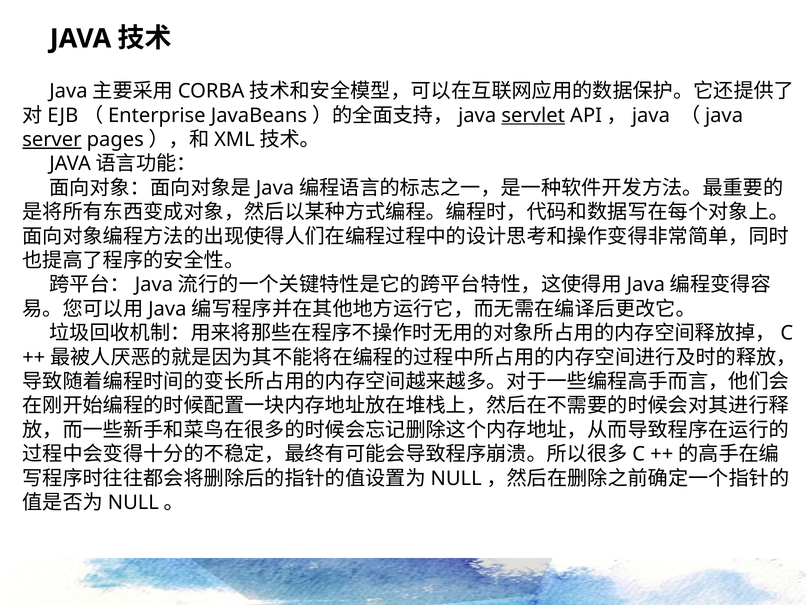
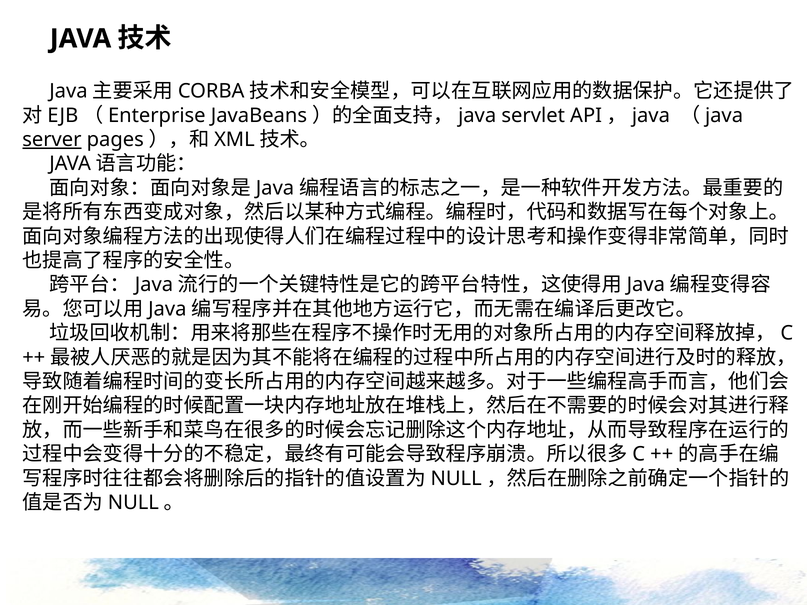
servlet underline: present -> none (533, 115)
